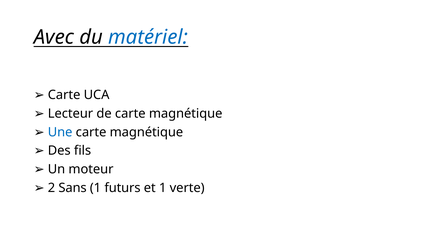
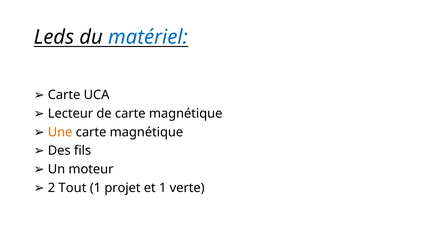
Avec: Avec -> Leds (54, 37)
Une colour: blue -> orange (60, 132)
Sans: Sans -> Tout (72, 187)
futurs: futurs -> projet (122, 187)
